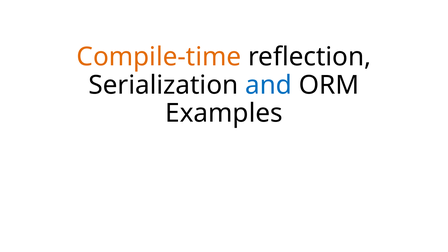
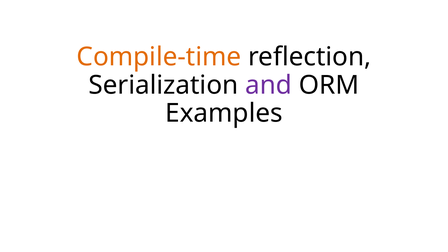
and colour: blue -> purple (269, 85)
